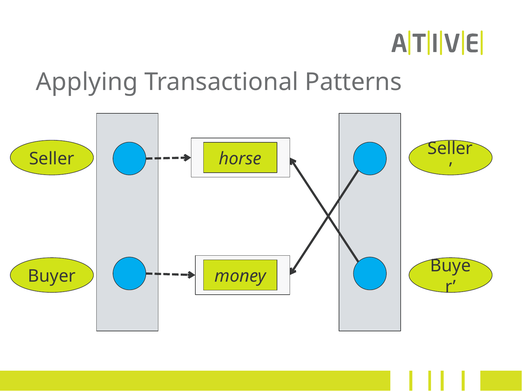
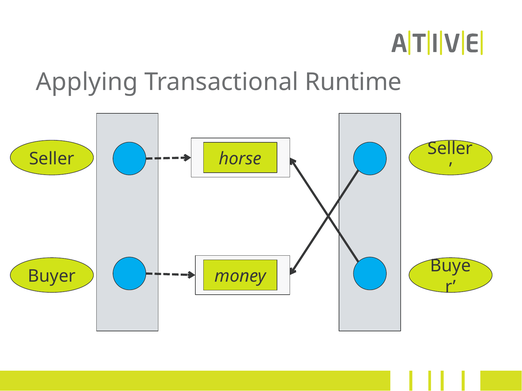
Patterns: Patterns -> Runtime (353, 82)
